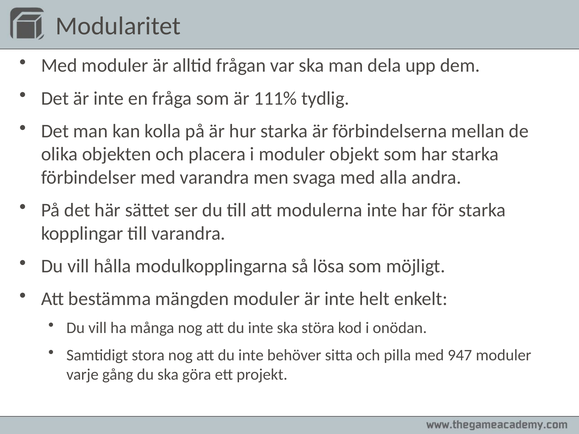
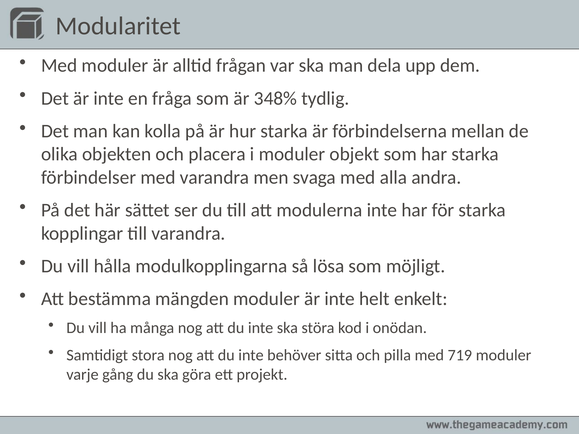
111%: 111% -> 348% (275, 98)
947: 947 -> 719 (460, 355)
